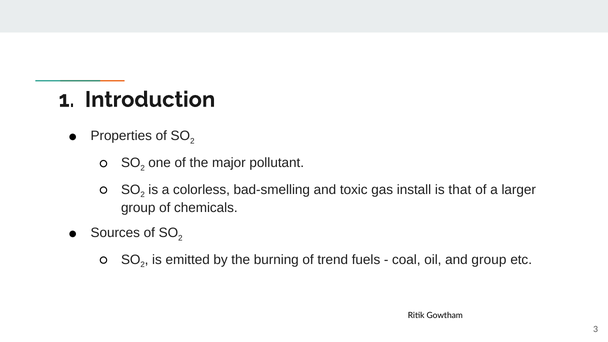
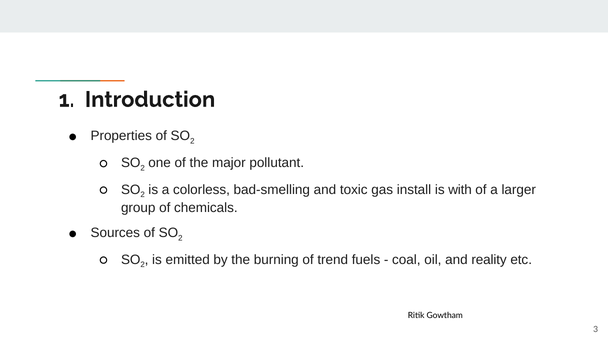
that: that -> with (460, 190)
and group: group -> reality (489, 260)
